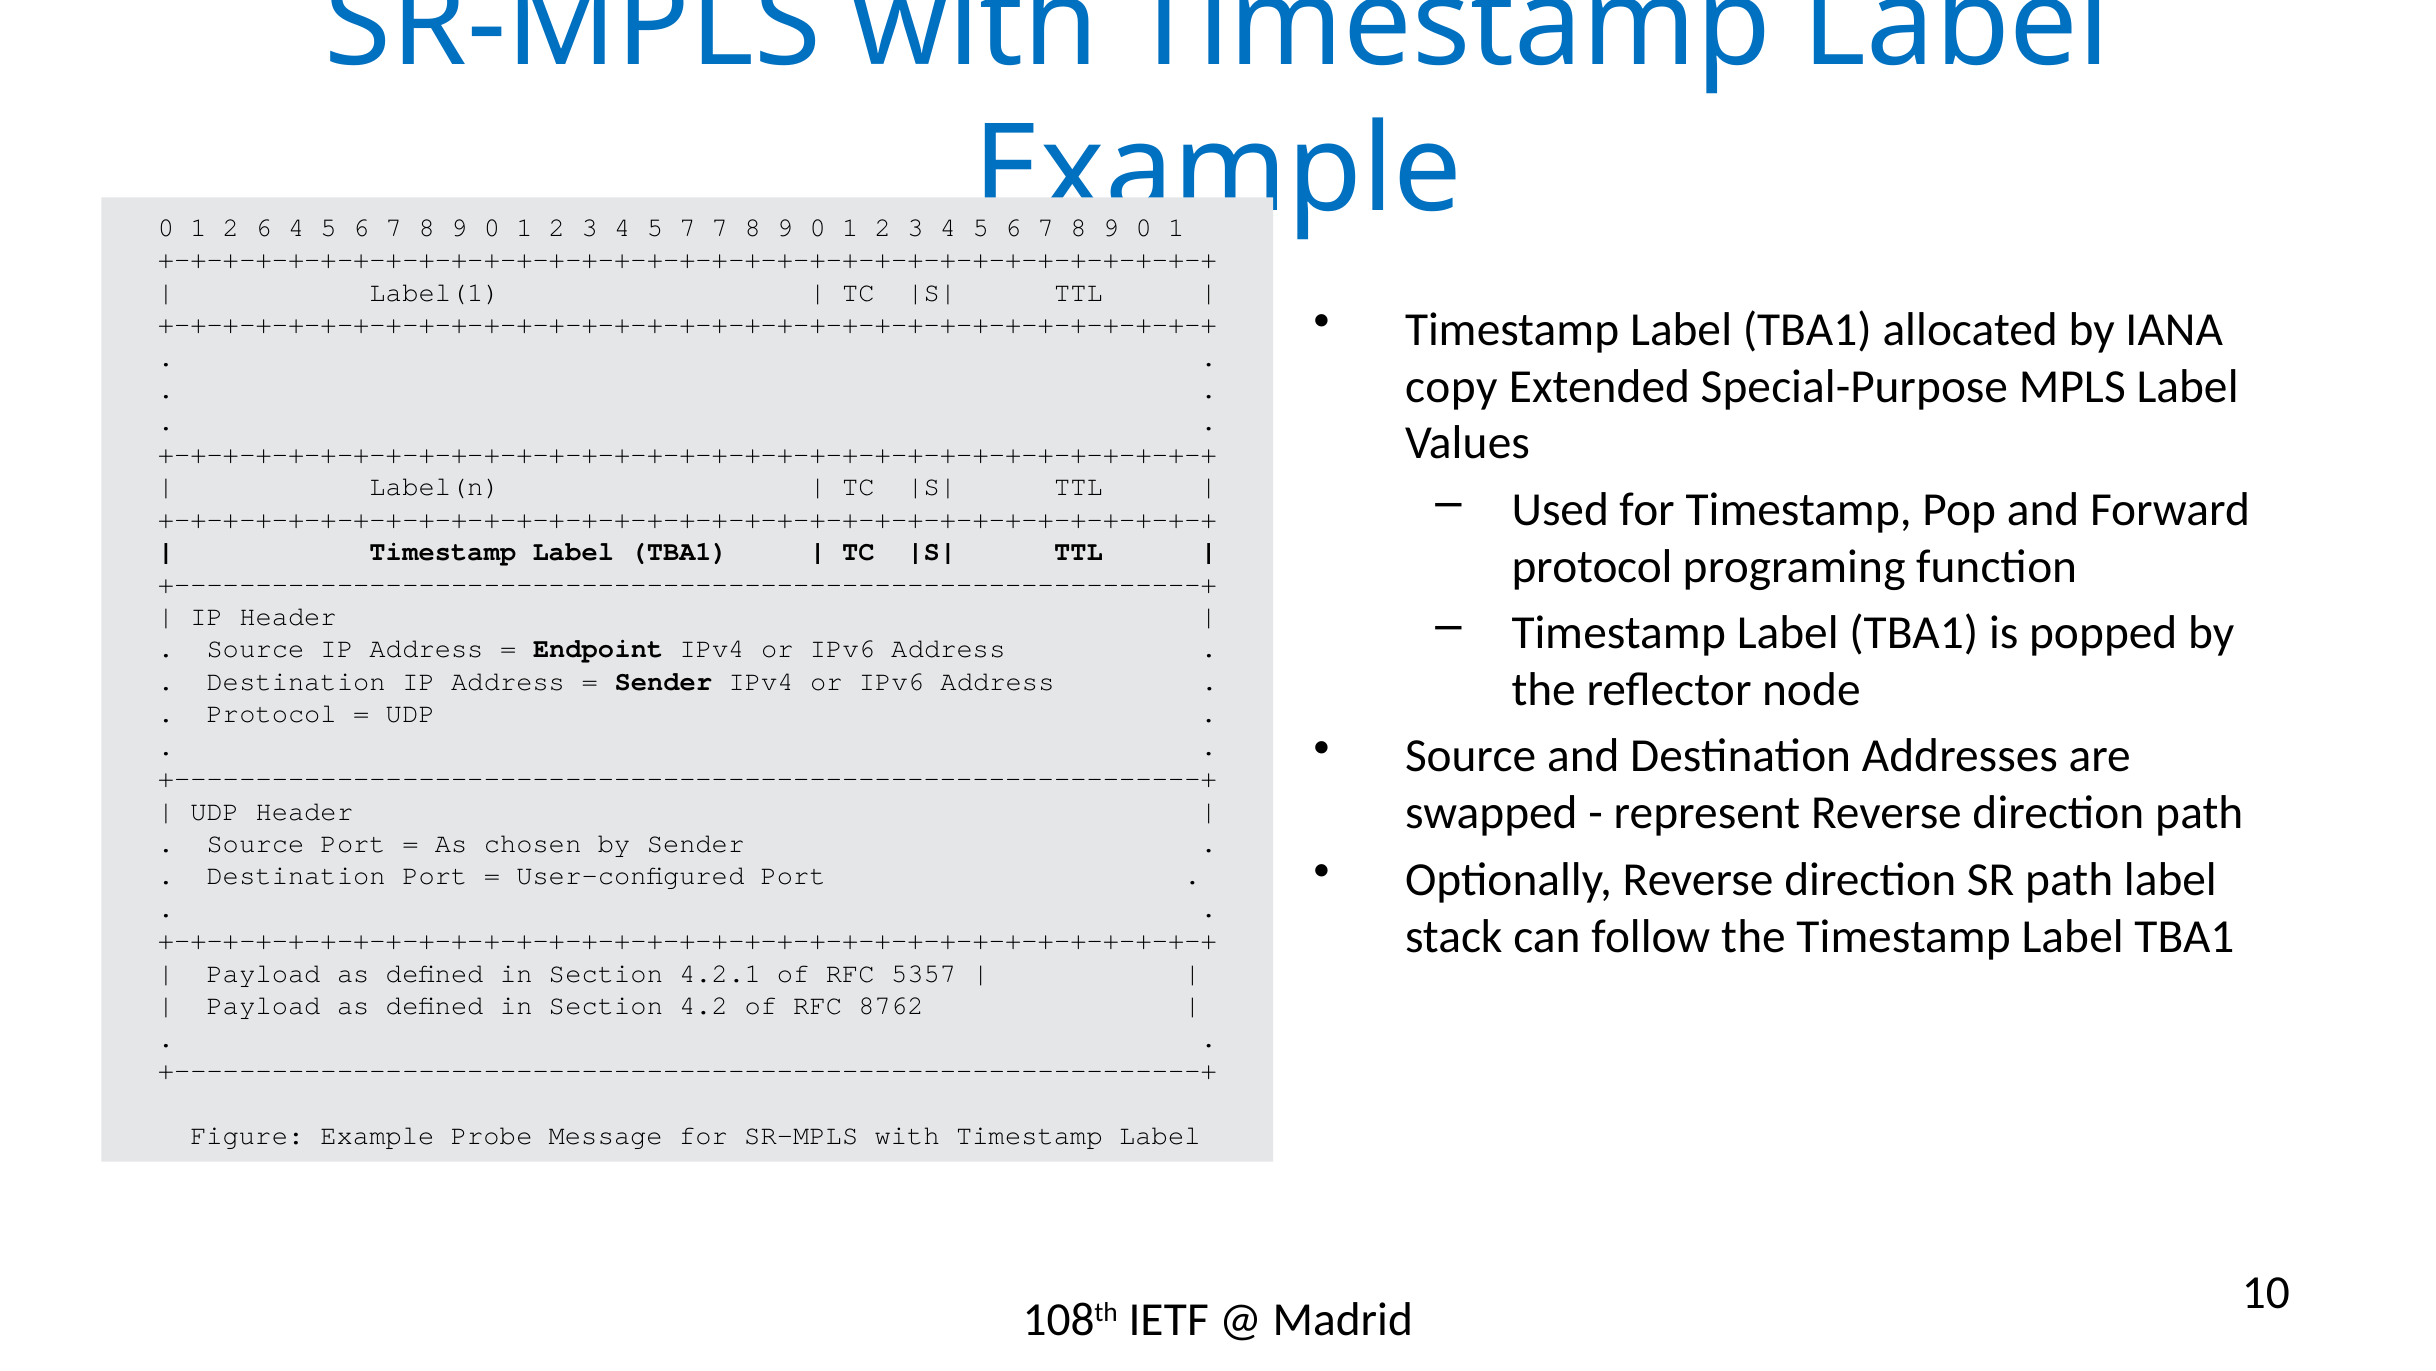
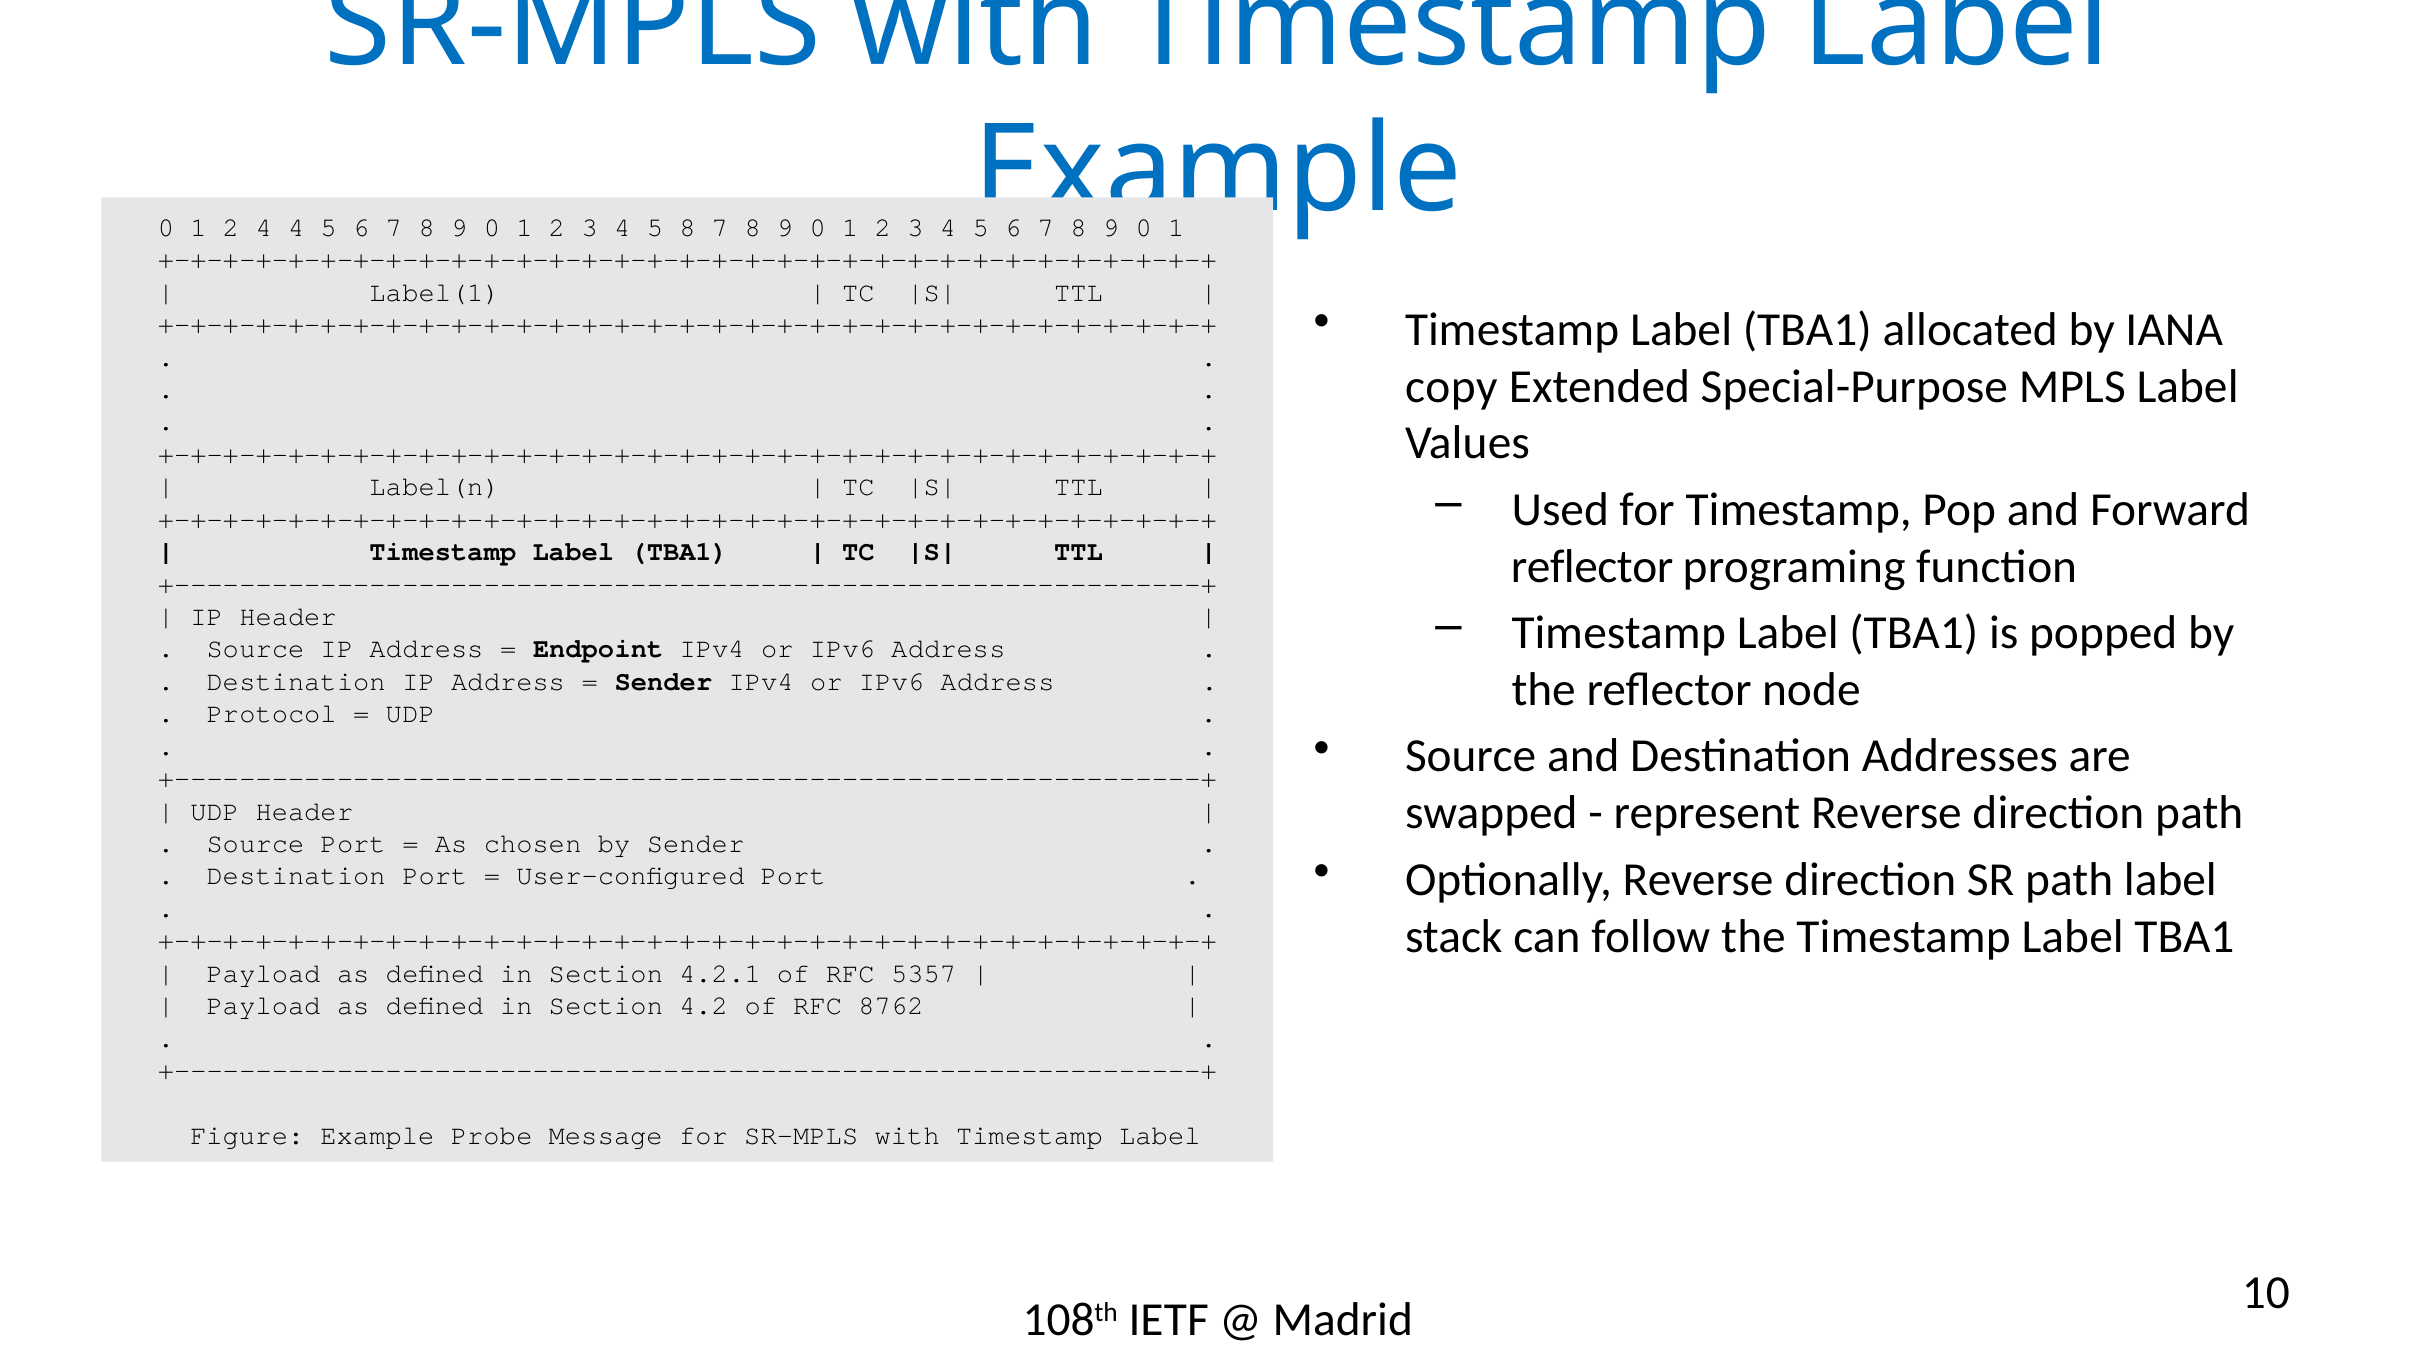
2 6: 6 -> 4 (264, 227)
5 7: 7 -> 8 (687, 227)
protocol: protocol -> reflector (1592, 566)
